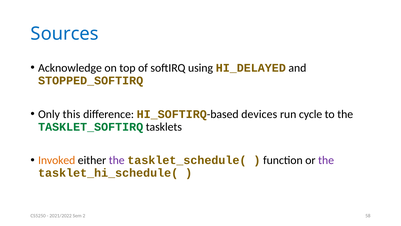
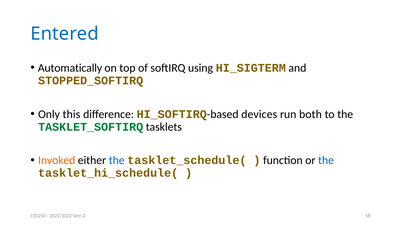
Sources: Sources -> Entered (65, 34)
Acknowledge: Acknowledge -> Automatically (70, 68)
HI_DELAYED: HI_DELAYED -> HI_SIGTERM (251, 68)
cycle: cycle -> both (310, 114)
the colour: purple -> blue (117, 160)
the colour: purple -> blue (326, 160)
